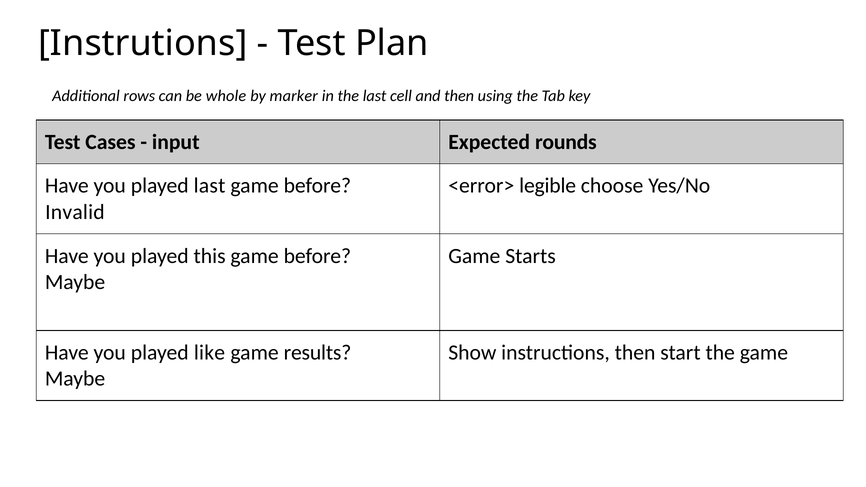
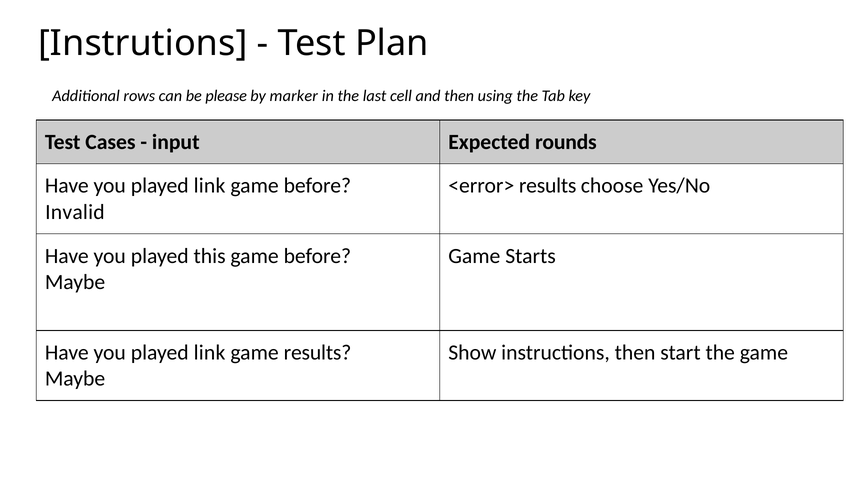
whole: whole -> please (226, 96)
last: last -> link (210, 186)
<error> legible: legible -> results (548, 186)
like: like -> link (210, 353)
